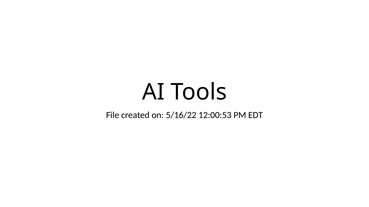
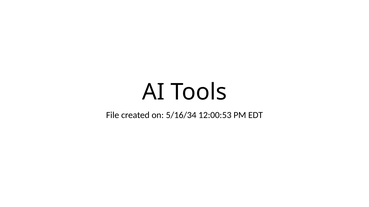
5/16/22: 5/16/22 -> 5/16/34 (181, 115)
